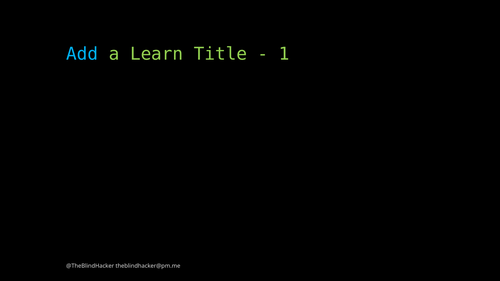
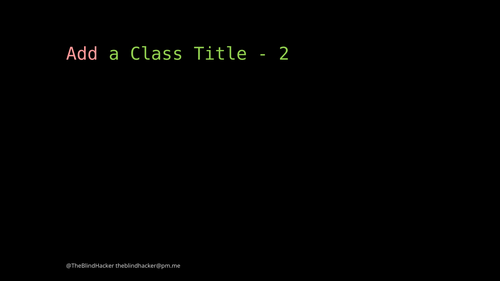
Add colour: light blue -> pink (82, 54)
Learn: Learn -> Class (157, 54)
1: 1 -> 2 (284, 54)
